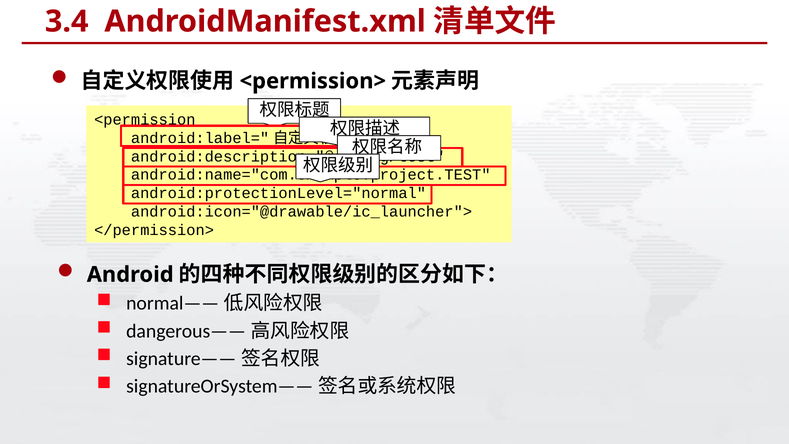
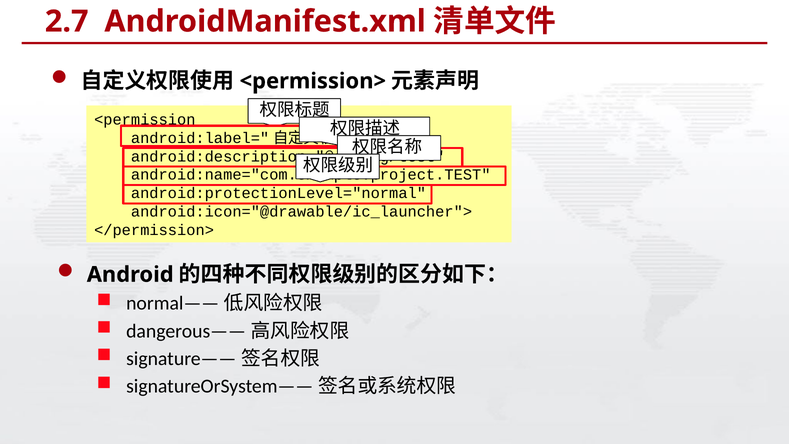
3.4: 3.4 -> 2.7 (67, 21)
